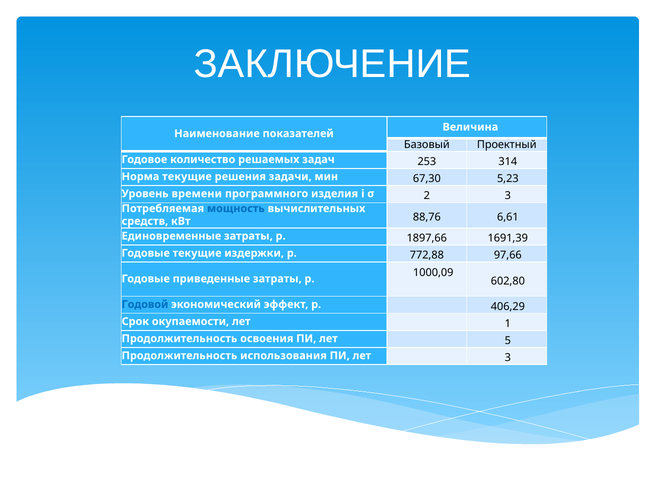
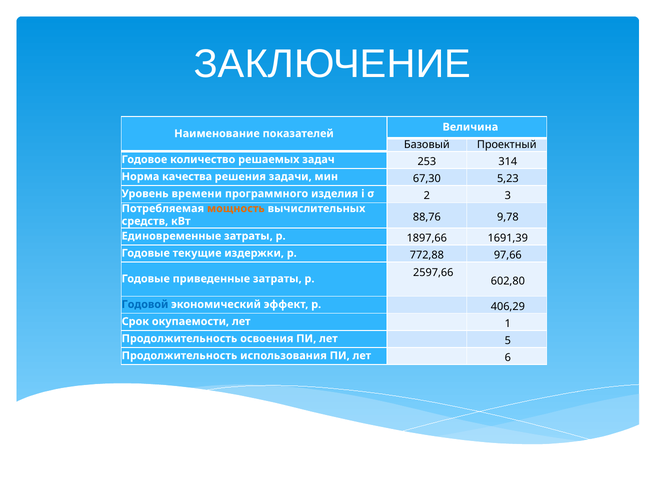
Норма текущие: текущие -> качества (187, 177)
мощность colour: blue -> orange (236, 209)
6,61: 6,61 -> 9,78 (508, 217)
1000,09: 1000,09 -> 2597,66 (433, 273)
лет 3: 3 -> 6 (508, 358)
